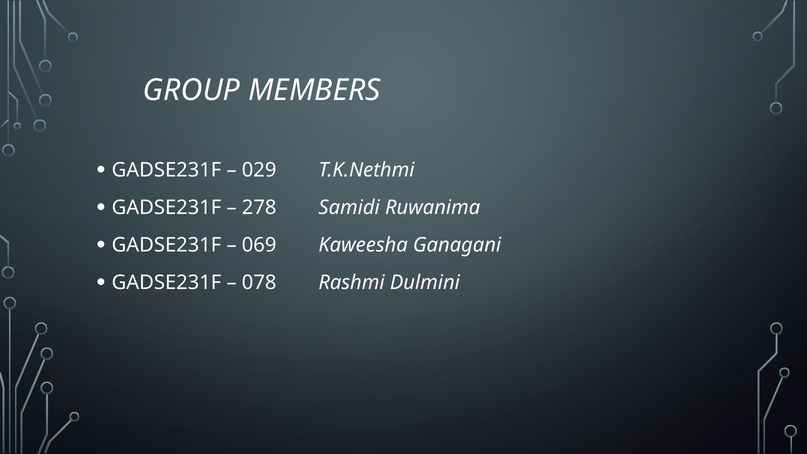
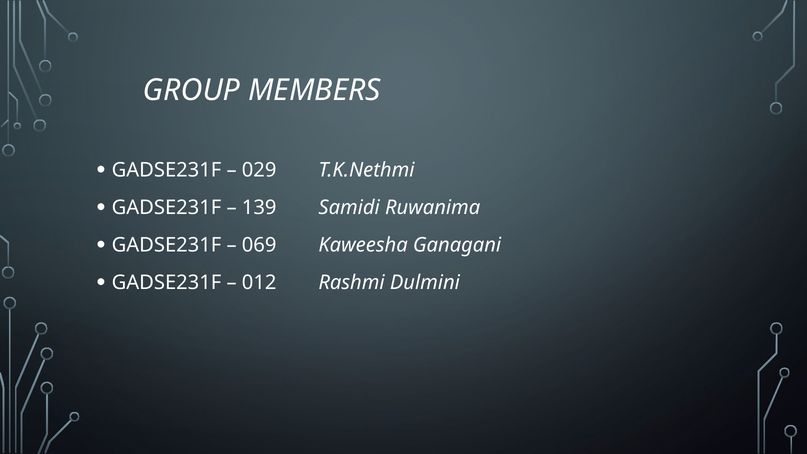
278: 278 -> 139 (259, 208)
078: 078 -> 012 (259, 283)
